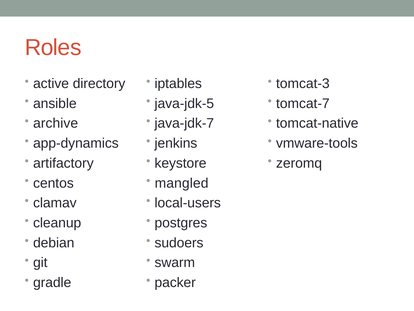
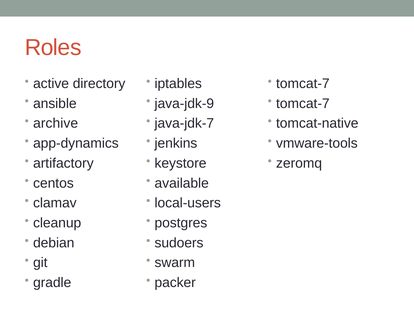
tomcat-3: tomcat-3 -> tomcat-7 (303, 83)
java-jdk-5: java-jdk-5 -> java-jdk-9 (184, 103)
mangled: mangled -> available (182, 183)
